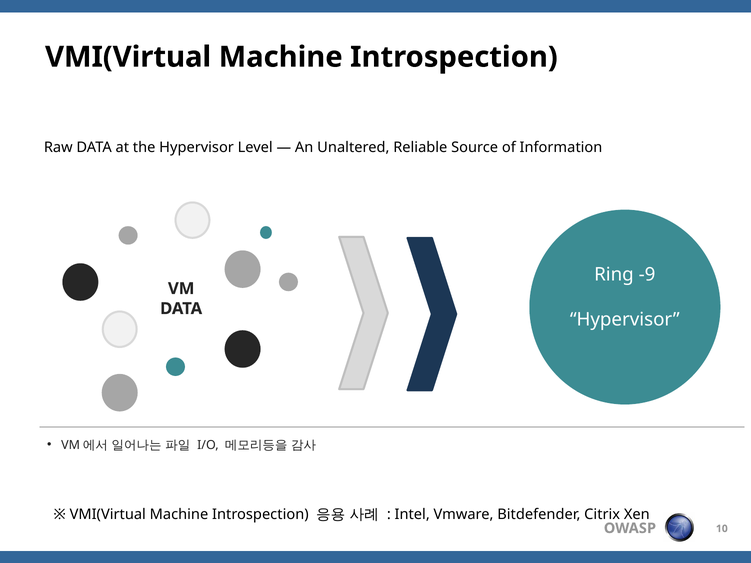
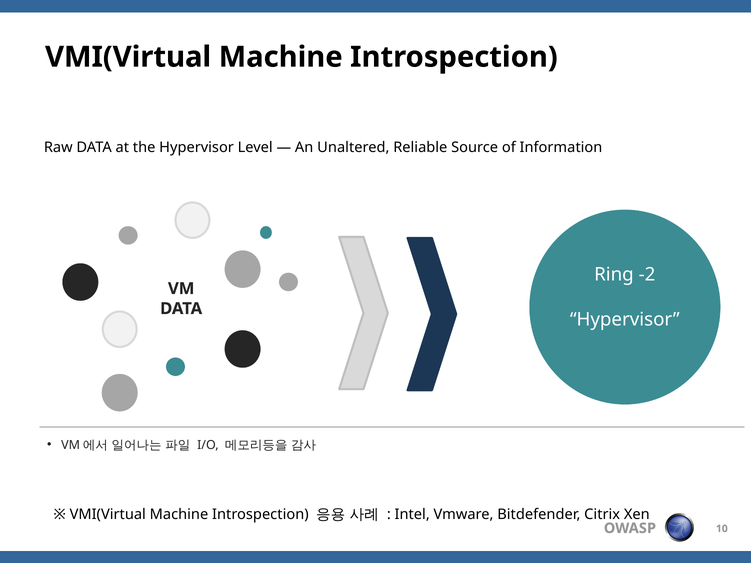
-9: -9 -> -2 (647, 275)
